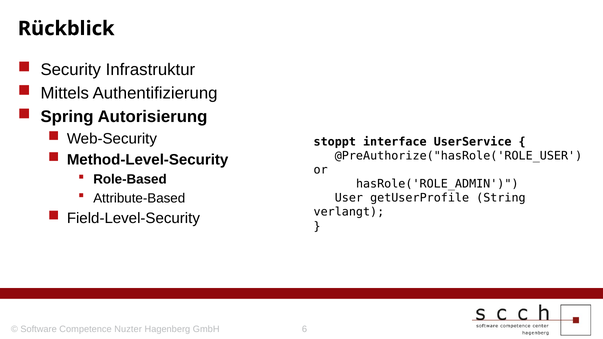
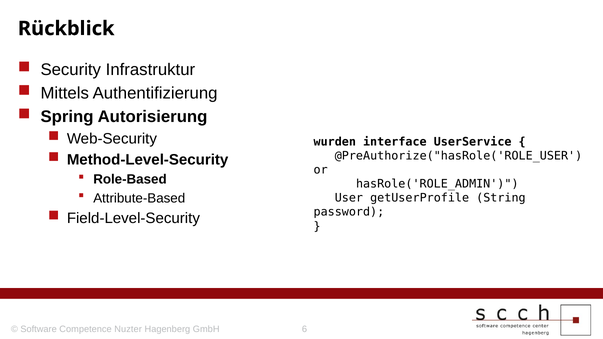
stoppt: stoppt -> wurden (335, 142)
verlangt: verlangt -> password (349, 212)
